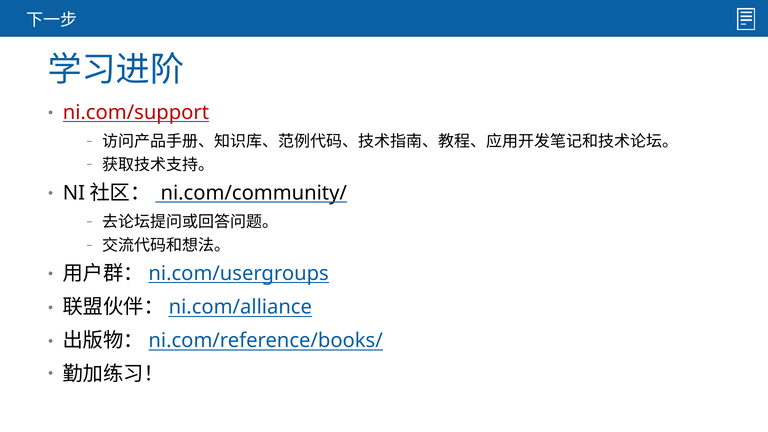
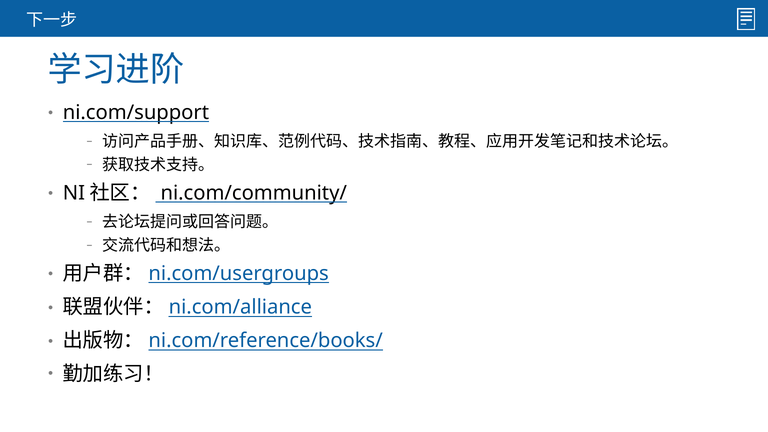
ni.com/support colour: red -> black (136, 112)
